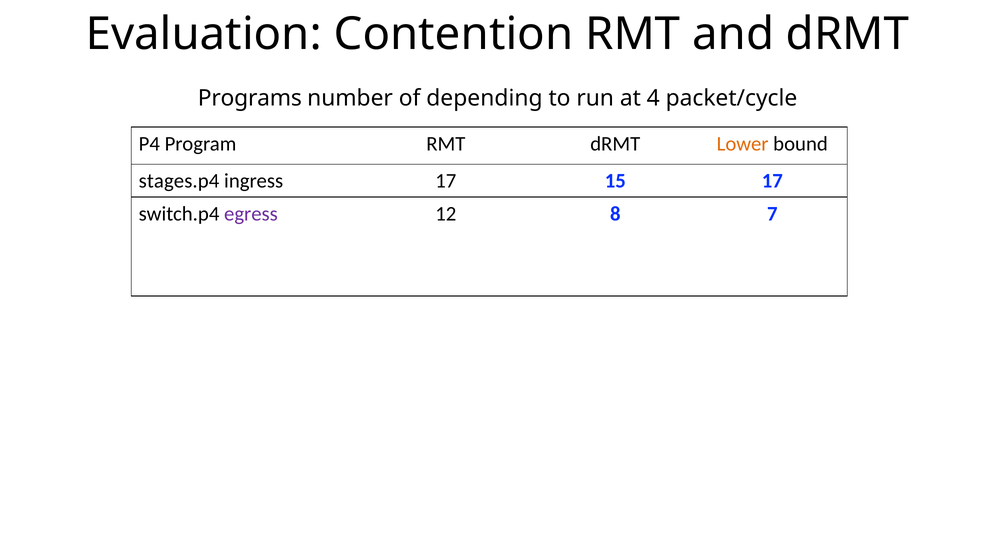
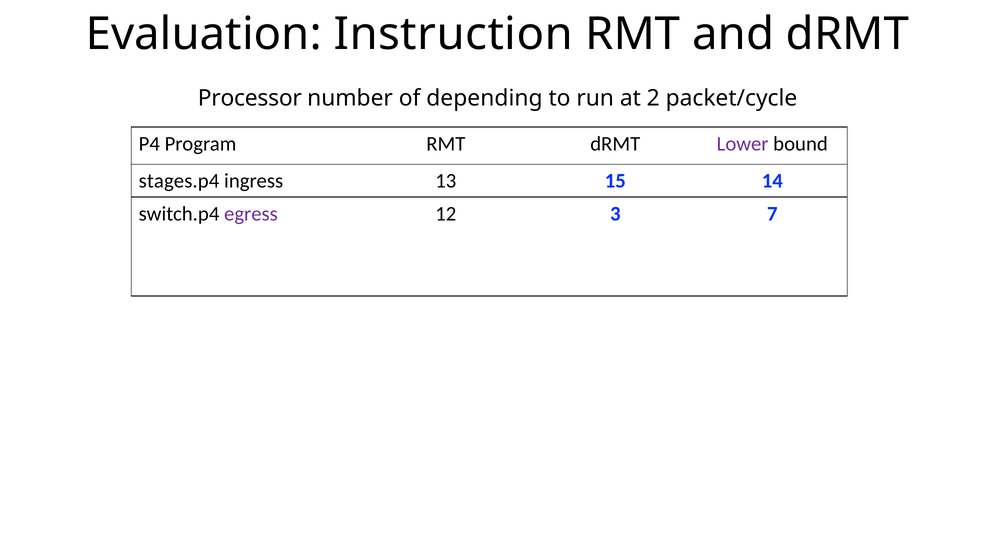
Contention: Contention -> Instruction (453, 34)
Programs: Programs -> Processor (250, 98)
4: 4 -> 2 (653, 98)
Lower colour: orange -> purple (743, 144)
ingress 17: 17 -> 13 (446, 181)
15 17: 17 -> 14 (772, 181)
8: 8 -> 3 (615, 214)
